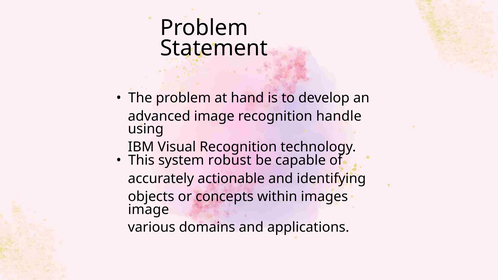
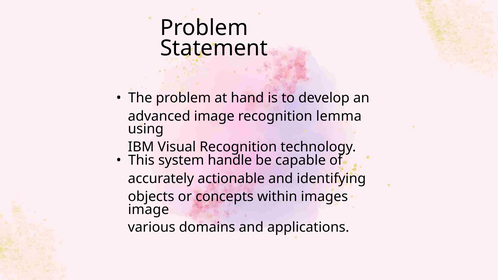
handle: handle -> lemma (339, 116)
robust: robust -> handle (230, 160)
